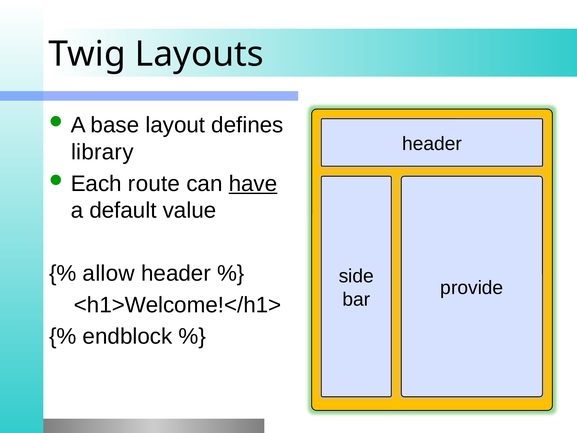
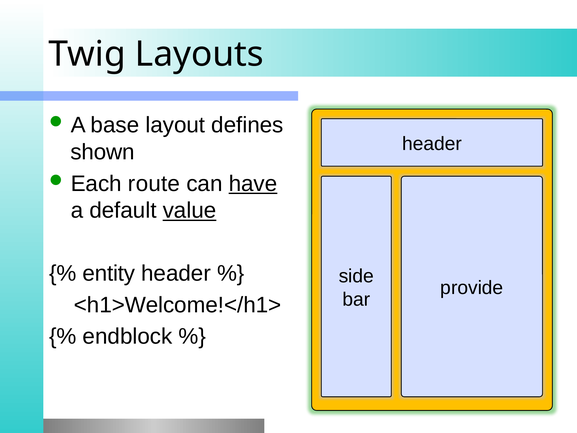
library: library -> shown (103, 152)
value underline: none -> present (190, 210)
allow: allow -> entity (109, 273)
